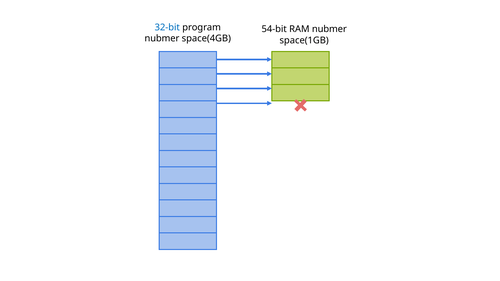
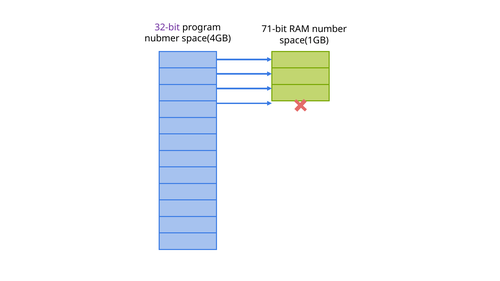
32-bit colour: blue -> purple (167, 27)
54-bit: 54-bit -> 71-bit (274, 29)
RAM nubmer: nubmer -> number (329, 29)
